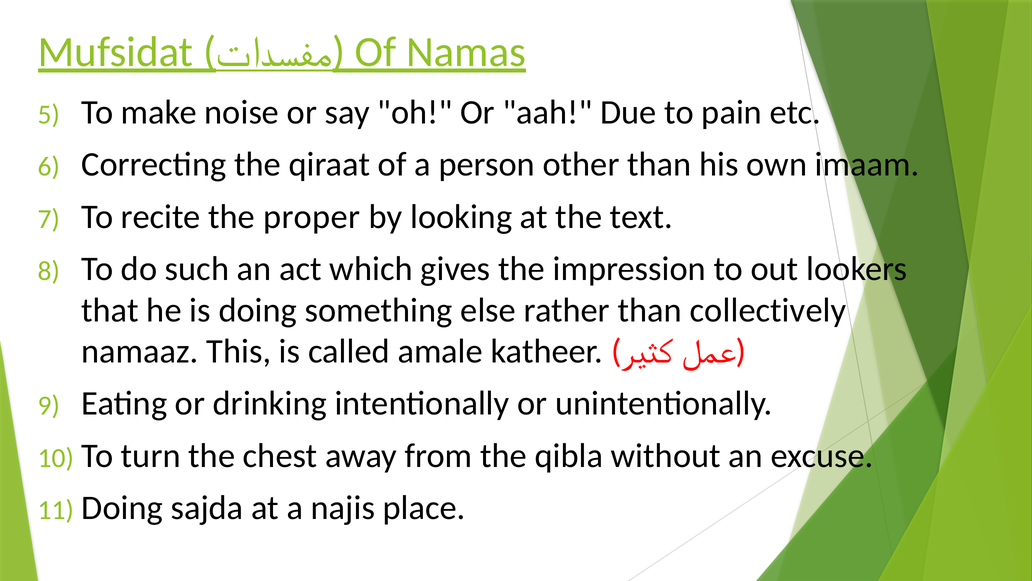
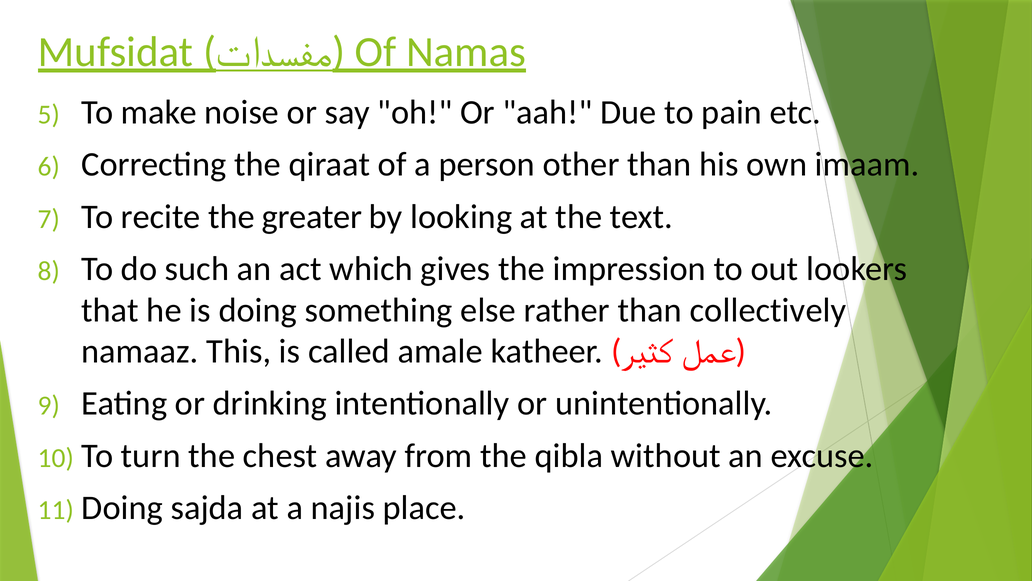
proper: proper -> greater (312, 216)
